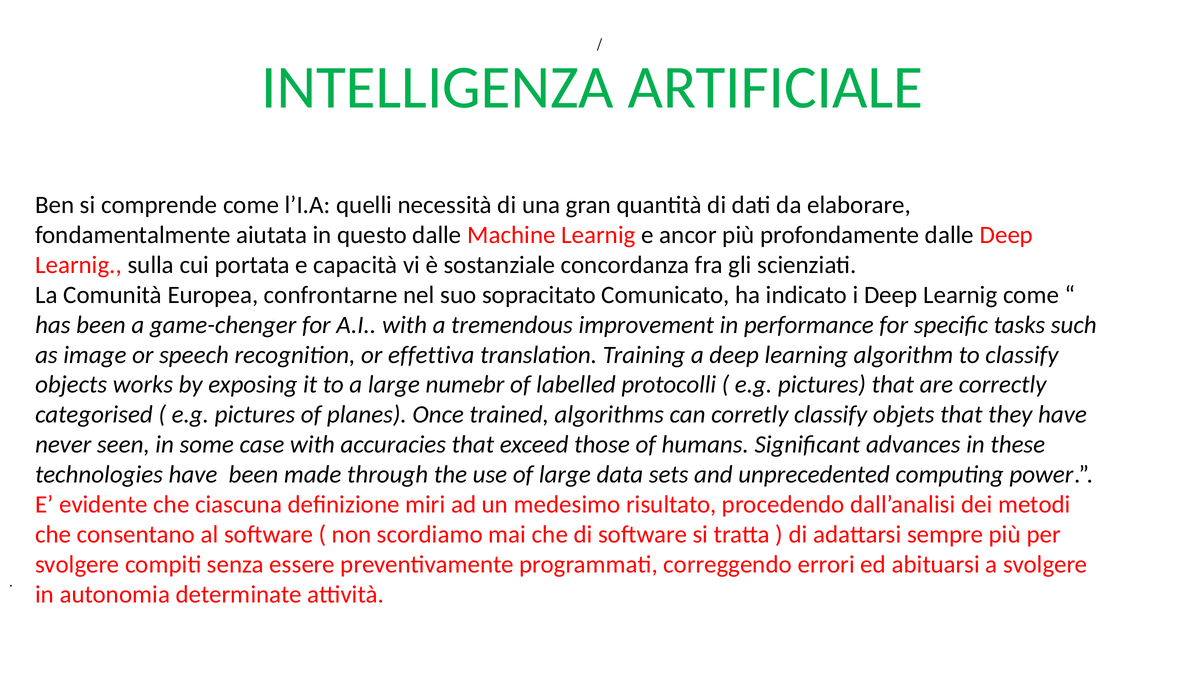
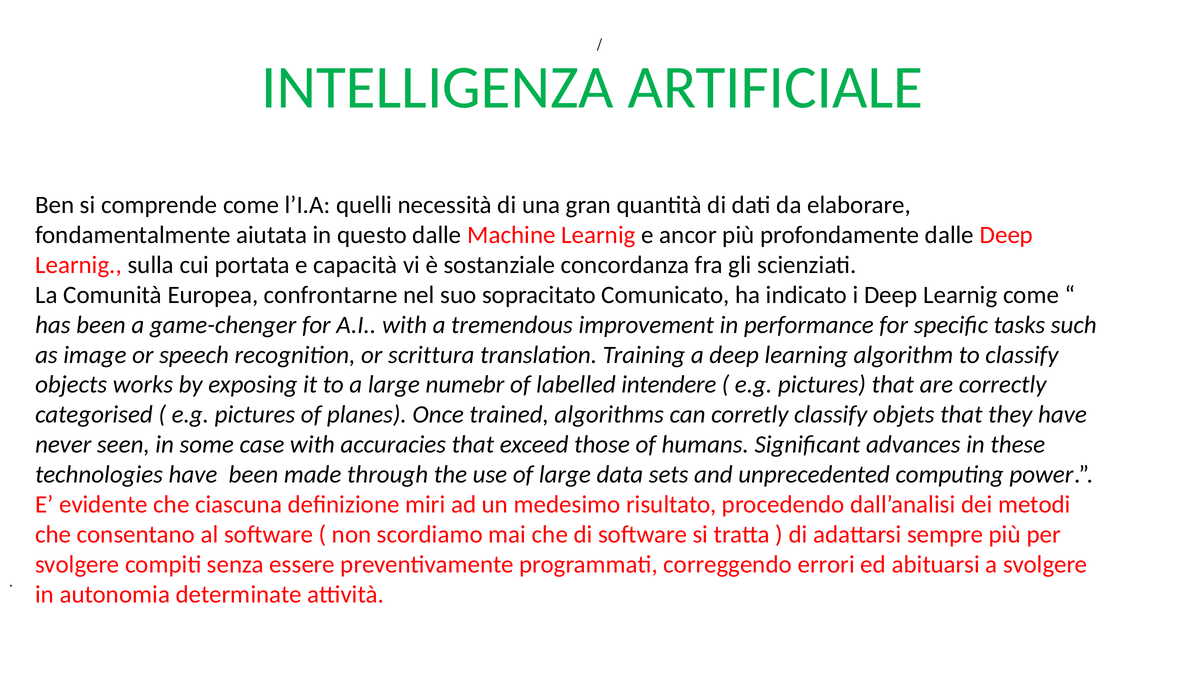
effettiva: effettiva -> scrittura (431, 355)
protocolli: protocolli -> intendere (669, 385)
